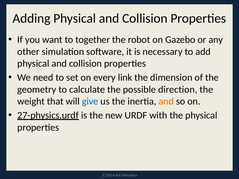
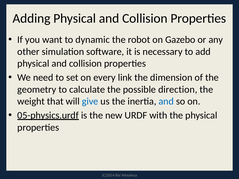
together: together -> dynamic (93, 40)
and colour: orange -> blue (166, 101)
27-physics.urdf: 27-physics.urdf -> 05-physics.urdf (48, 115)
